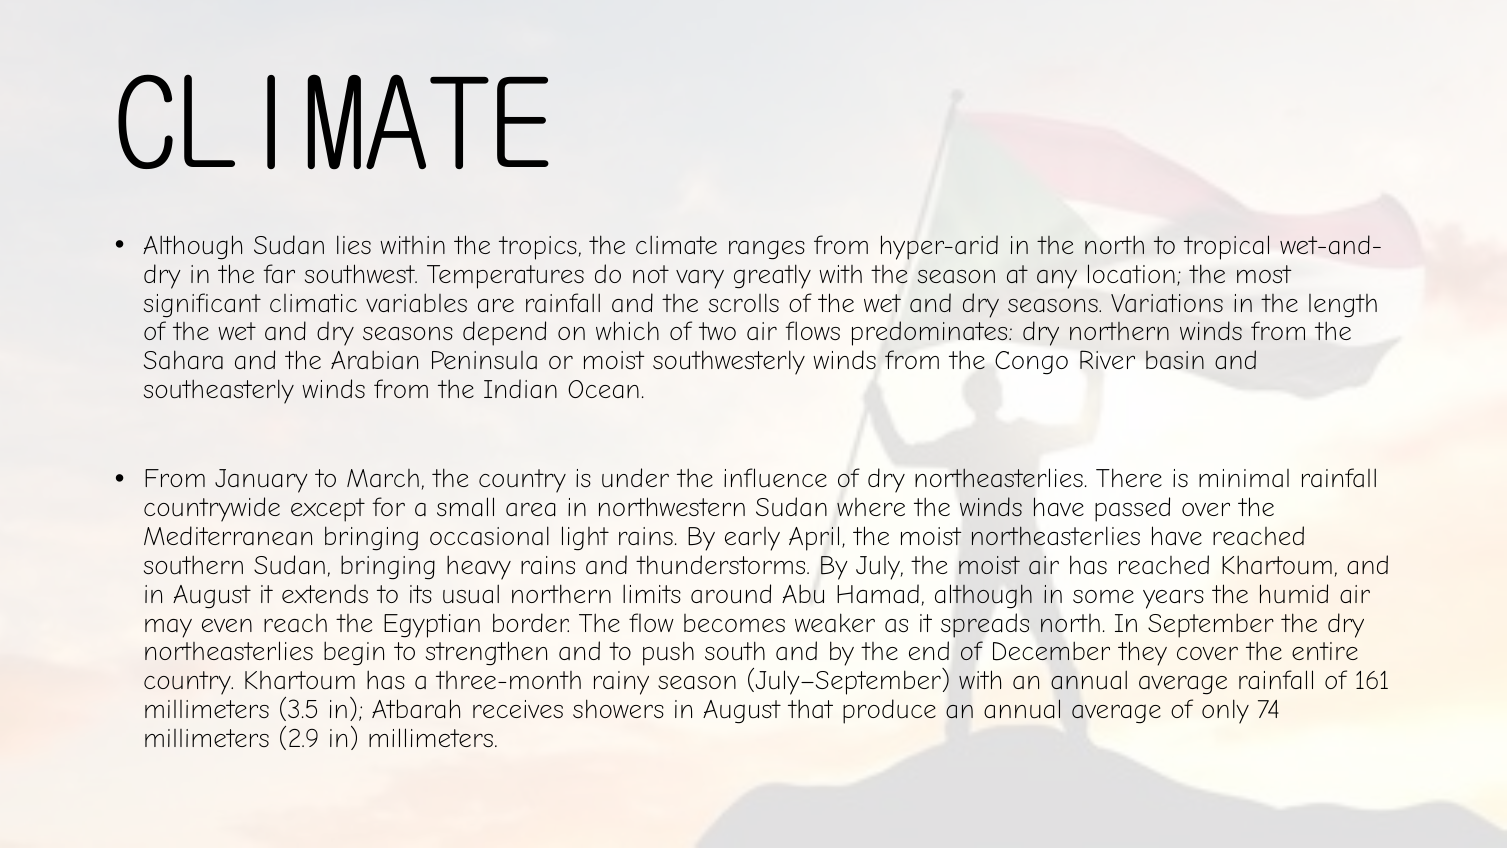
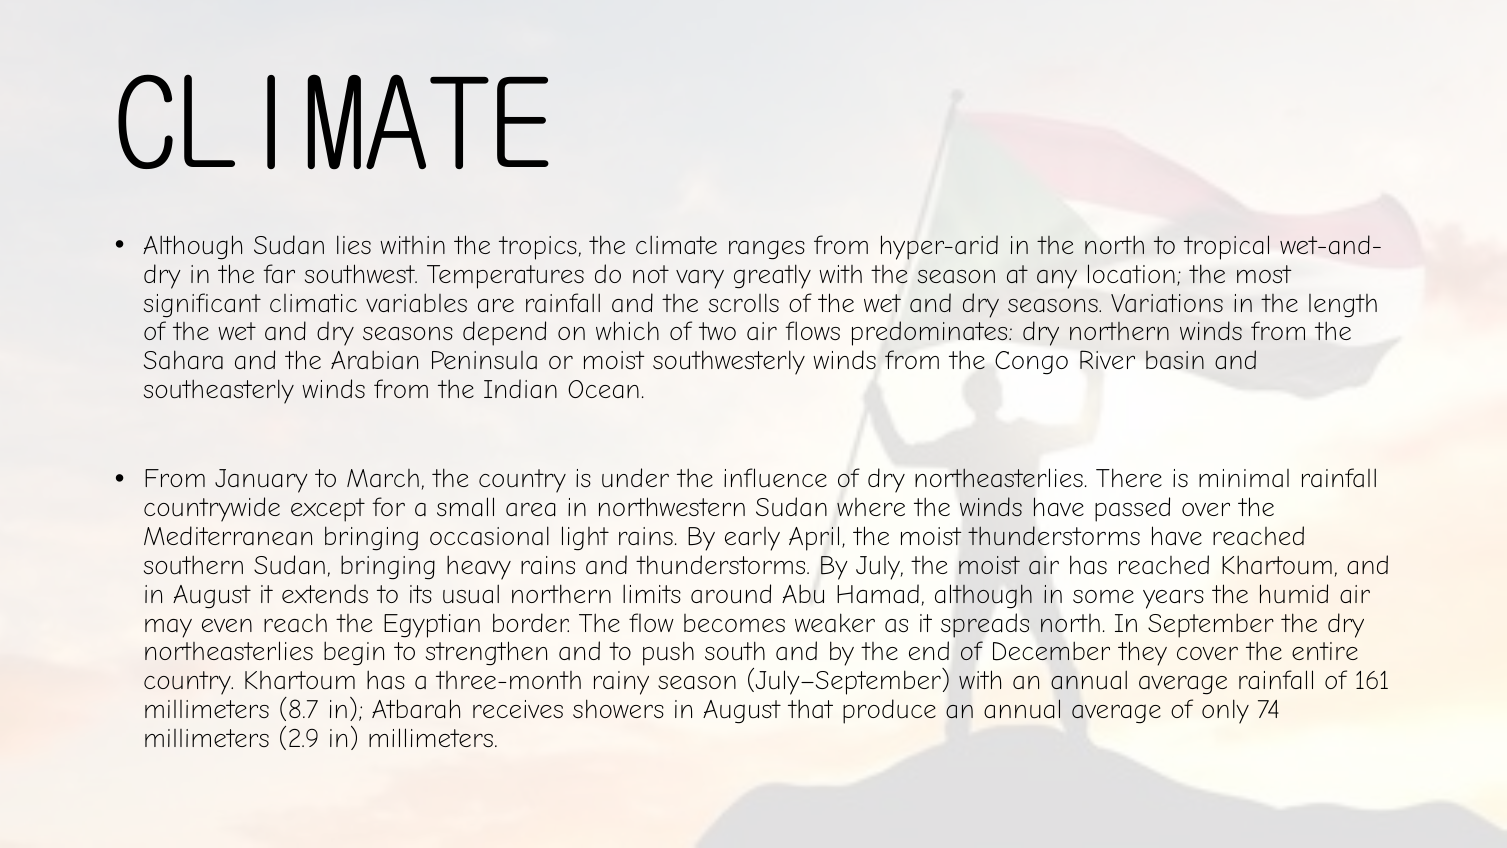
moist northeasterlies: northeasterlies -> thunderstorms (1055, 536)
3.5: 3.5 -> 8.7 (298, 709)
